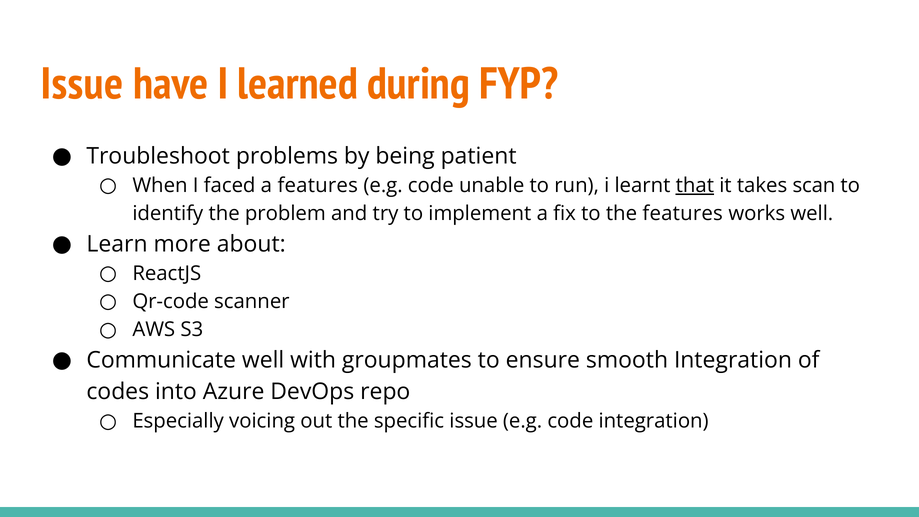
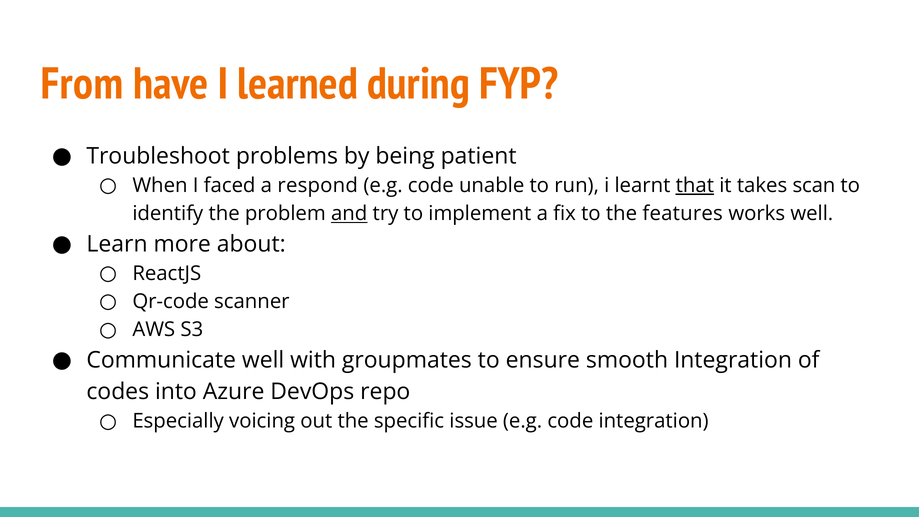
Issue: Issue -> From (82, 84)
a features: features -> respond (318, 185)
and underline: none -> present (349, 214)
